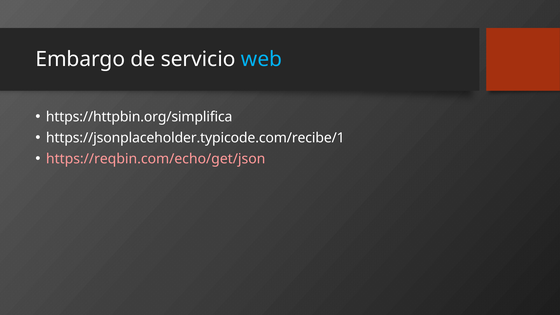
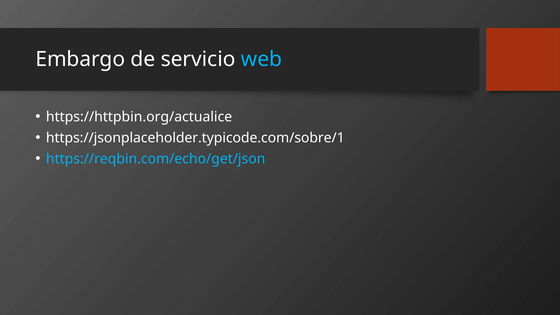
https://httpbin.org/simplifica: https://httpbin.org/simplifica -> https://httpbin.org/actualice (139, 117)
https://jsonplaceholder.typicode.com/recibe/1: https://jsonplaceholder.typicode.com/recibe/1 -> https://jsonplaceholder.typicode.com/sobre/1 (195, 138)
https://reqbin.com/echo/get/json colour: pink -> light blue (156, 159)
